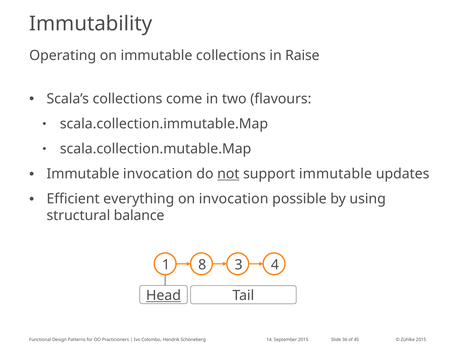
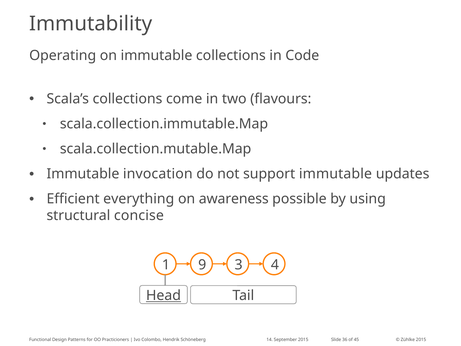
Raise: Raise -> Code (302, 55)
not underline: present -> none (228, 174)
on invocation: invocation -> awareness (234, 199)
balance: balance -> concise (139, 215)
8: 8 -> 9 (202, 265)
